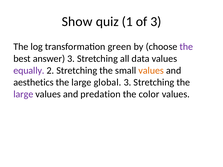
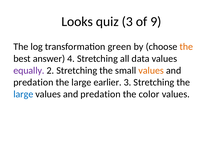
Show: Show -> Looks (77, 22)
quiz 1: 1 -> 3 (127, 22)
of 3: 3 -> 9 (156, 22)
the colour: purple -> orange (186, 47)
answer 3: 3 -> 4 (71, 59)
aesthetics: aesthetics -> predation (33, 82)
global: global -> earlier (108, 82)
large colour: purple -> blue (23, 94)
